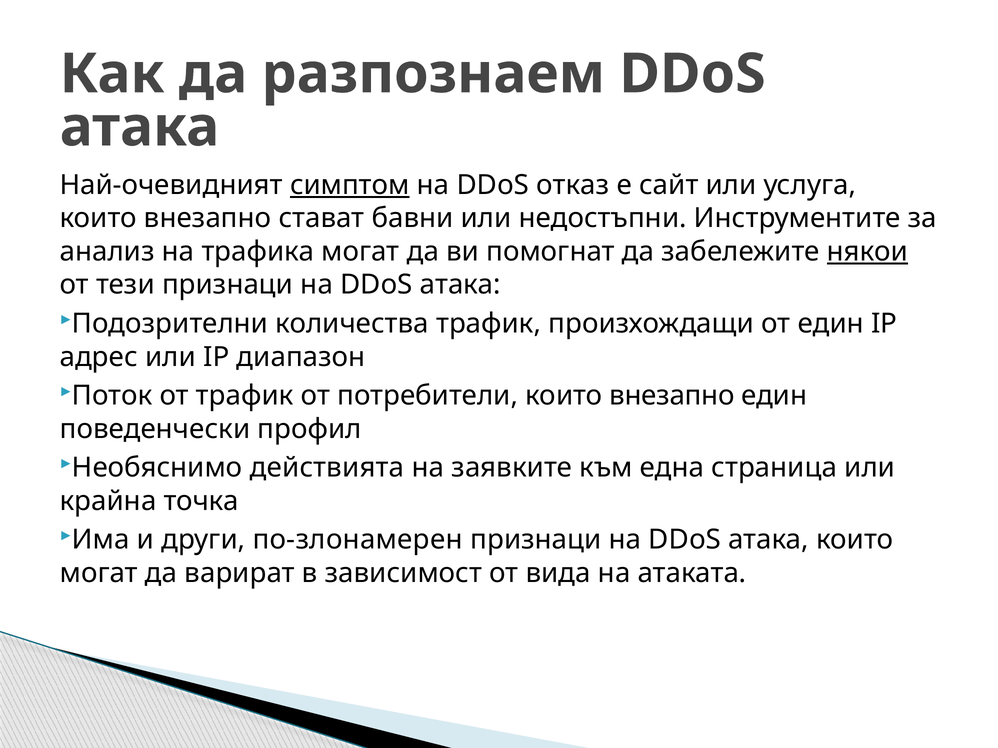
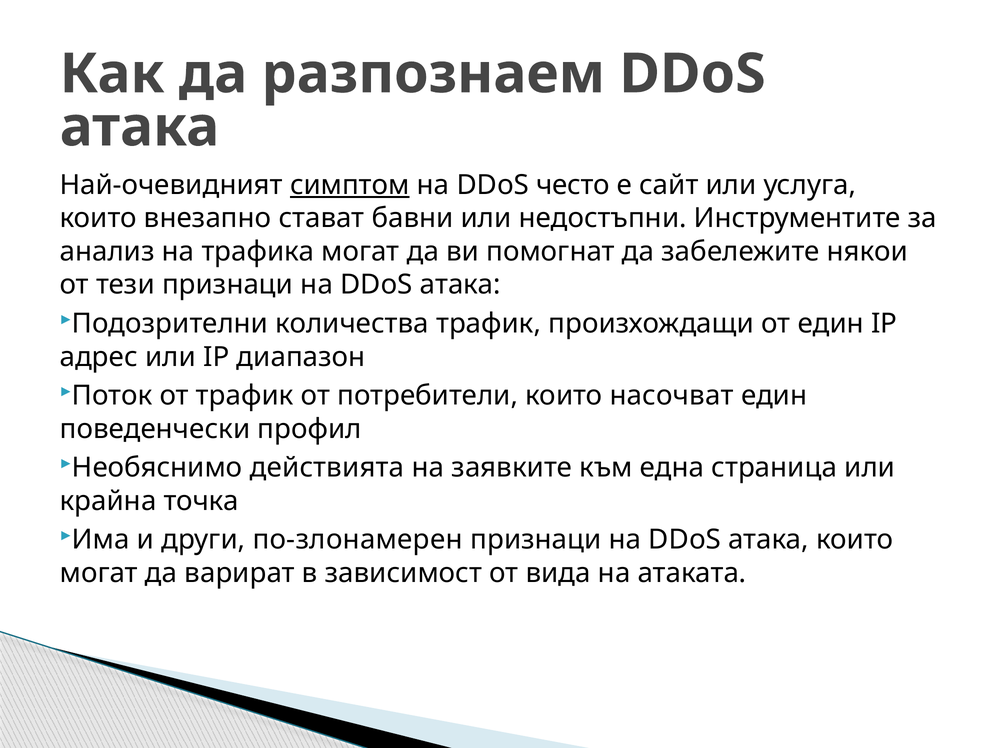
отказ: отказ -> често (573, 185)
някои underline: present -> none (867, 252)
потребители които внезапно: внезапно -> насочват (672, 396)
